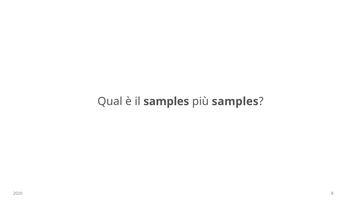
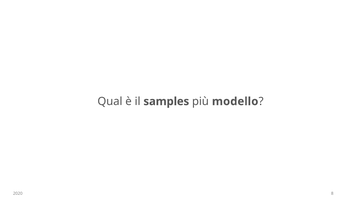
più samples: samples -> modello (235, 101)
